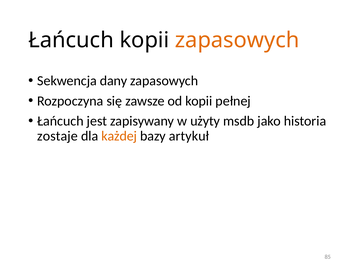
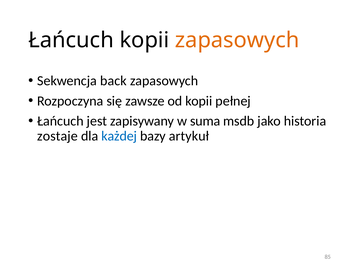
dany: dany -> back (113, 81)
użyty: użyty -> suma (205, 121)
każdej colour: orange -> blue (119, 136)
